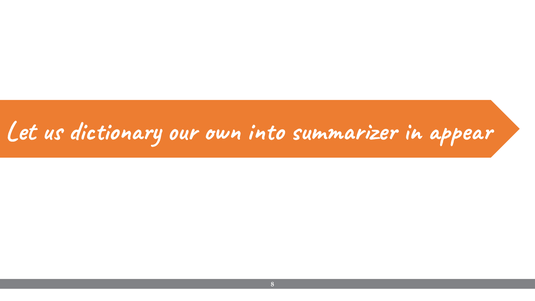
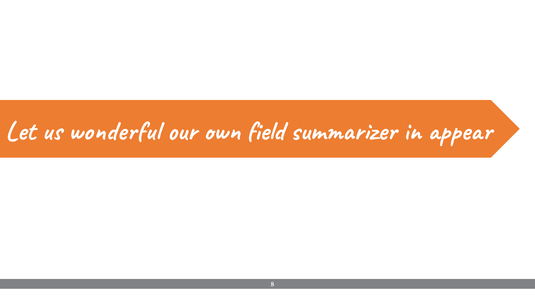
dictionary: dictionary -> wonderful (114, 131)
into: into -> field (265, 131)
